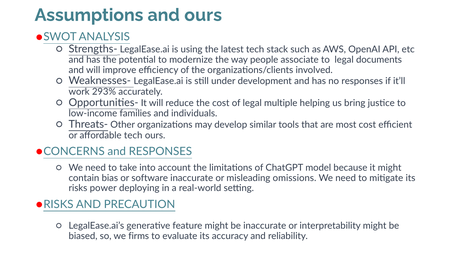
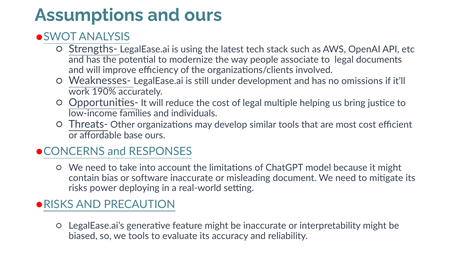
no responses: responses -> omissions (362, 81)
293%: 293% -> 190% (104, 92)
affordable tech: tech -> base (133, 135)
omissions: omissions -> document (295, 178)
we firms: firms -> tools (139, 236)
